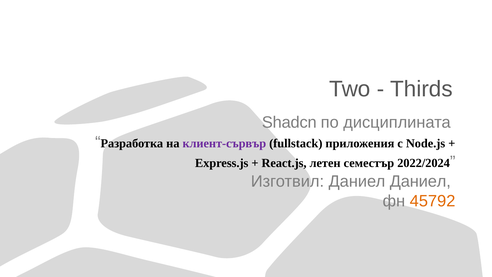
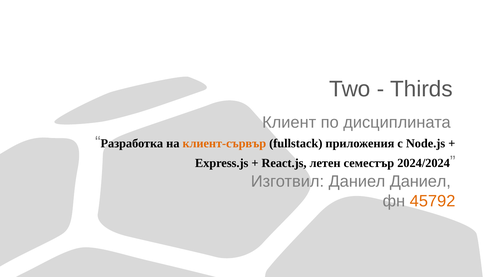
Shadcn: Shadcn -> Клиент (289, 122)
клиент-сървър colour: purple -> orange (224, 143)
2022/2024: 2022/2024 -> 2024/2024 (424, 163)
